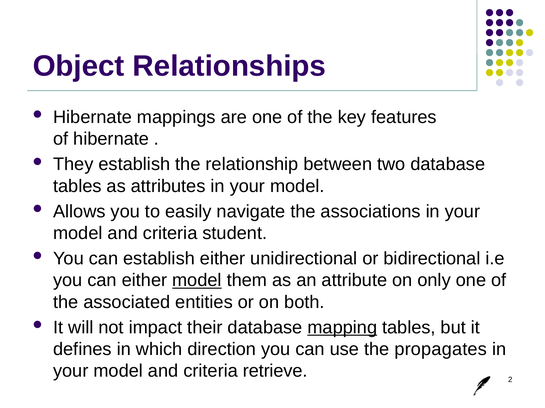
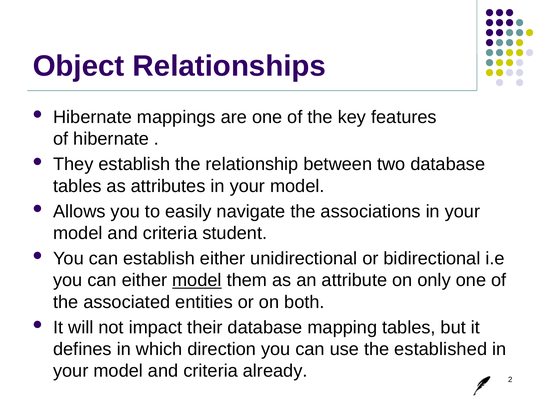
mapping underline: present -> none (342, 328)
propagates: propagates -> established (441, 350)
retrieve: retrieve -> already (275, 372)
